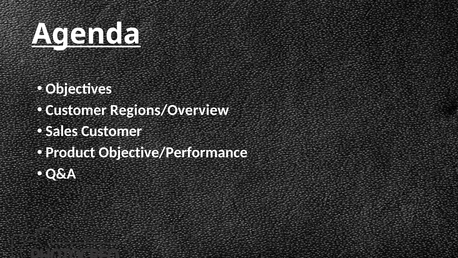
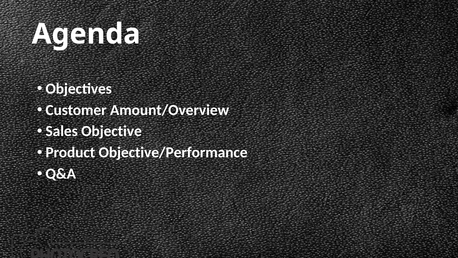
Agenda underline: present -> none (86, 34)
Regions/Overview: Regions/Overview -> Amount/Overview (170, 110)
Sales Customer: Customer -> Objective (112, 131)
